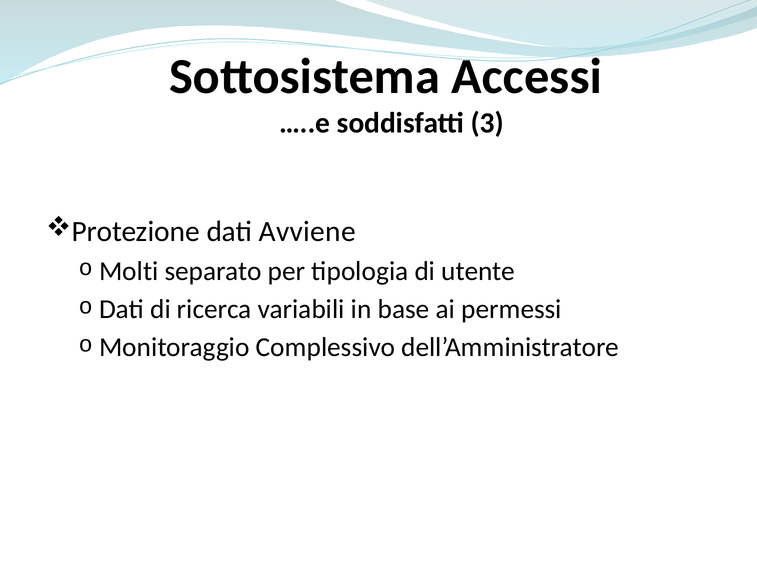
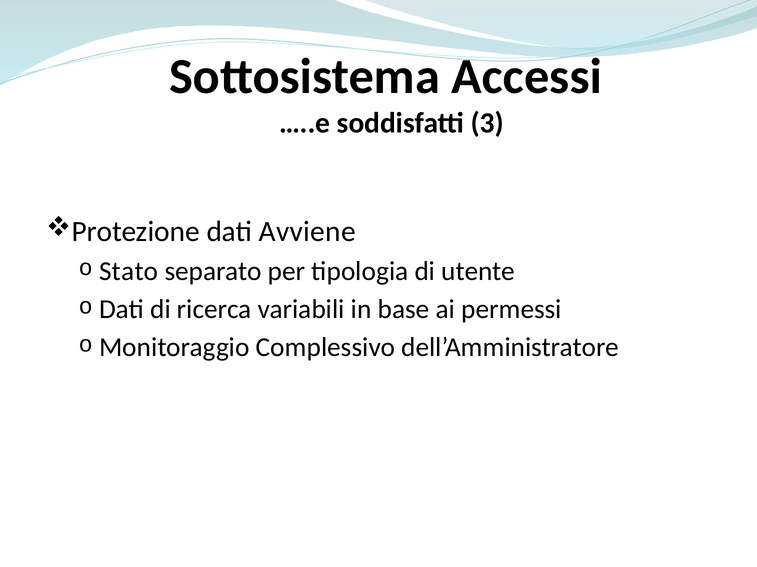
Molti: Molti -> Stato (129, 271)
